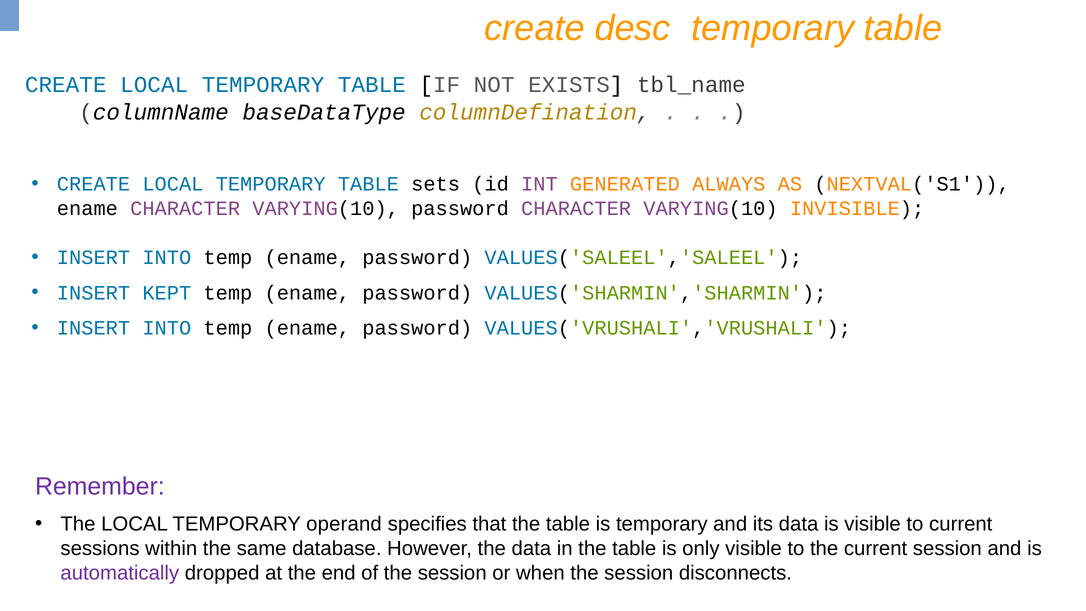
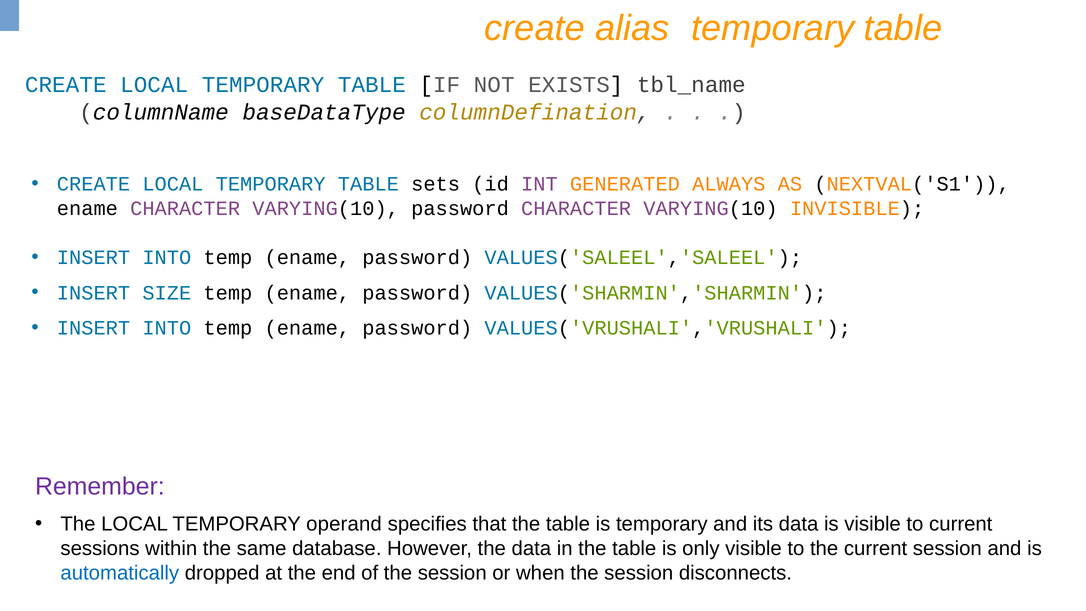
desc: desc -> alias (632, 28)
KEPT: KEPT -> SIZE (167, 293)
automatically colour: purple -> blue (120, 573)
